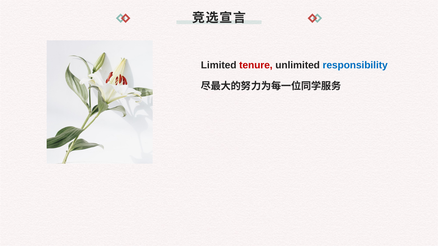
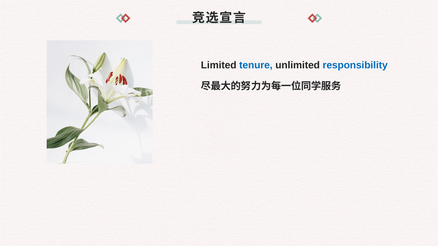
tenure colour: red -> blue (256, 65)
